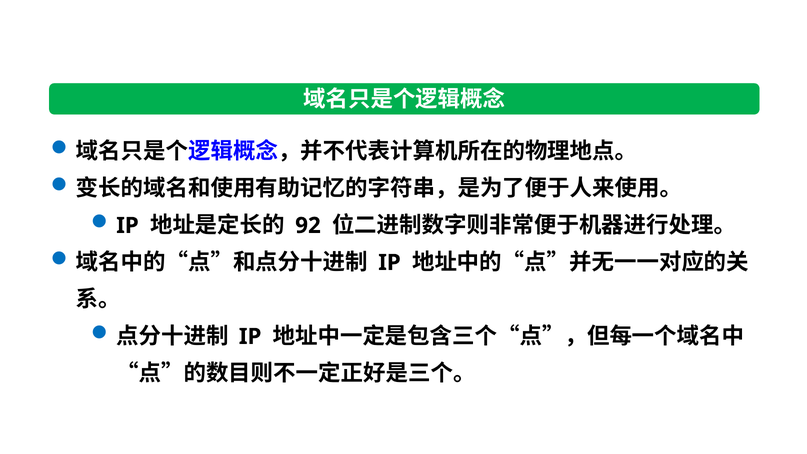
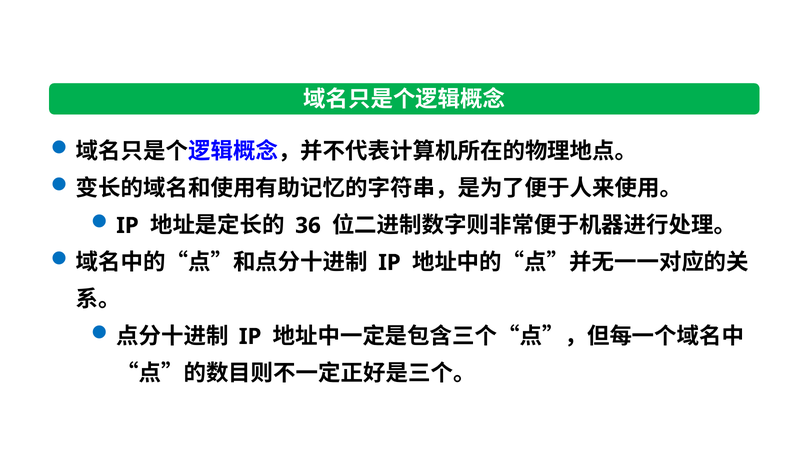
92: 92 -> 36 (308, 226)
